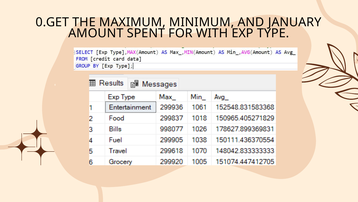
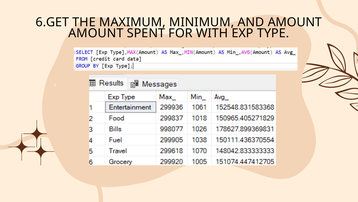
0.GET: 0.GET -> 6.GET (52, 22)
AND JANUARY: JANUARY -> AMOUNT (295, 22)
